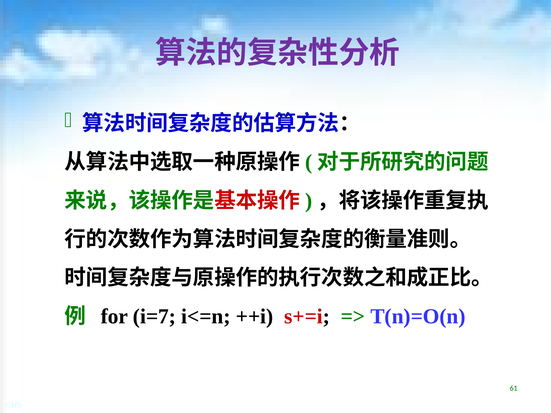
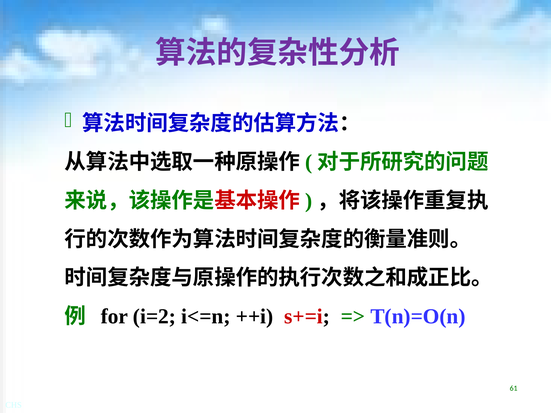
i=7: i=7 -> i=2 (154, 317)
